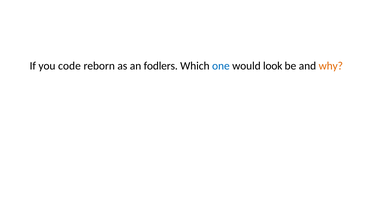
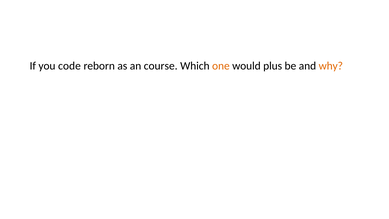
fodlers: fodlers -> course (161, 66)
one colour: blue -> orange (221, 66)
look: look -> plus (273, 66)
